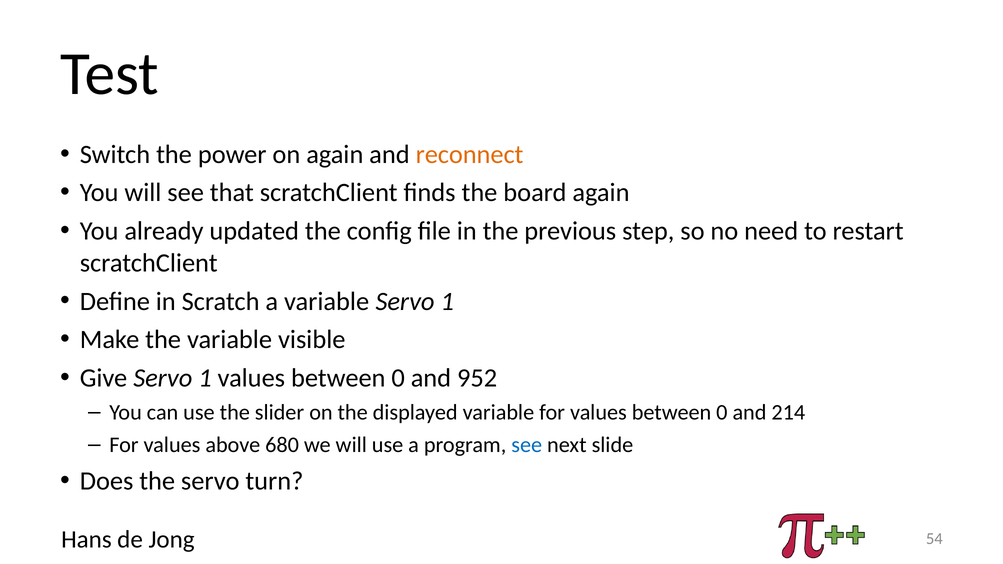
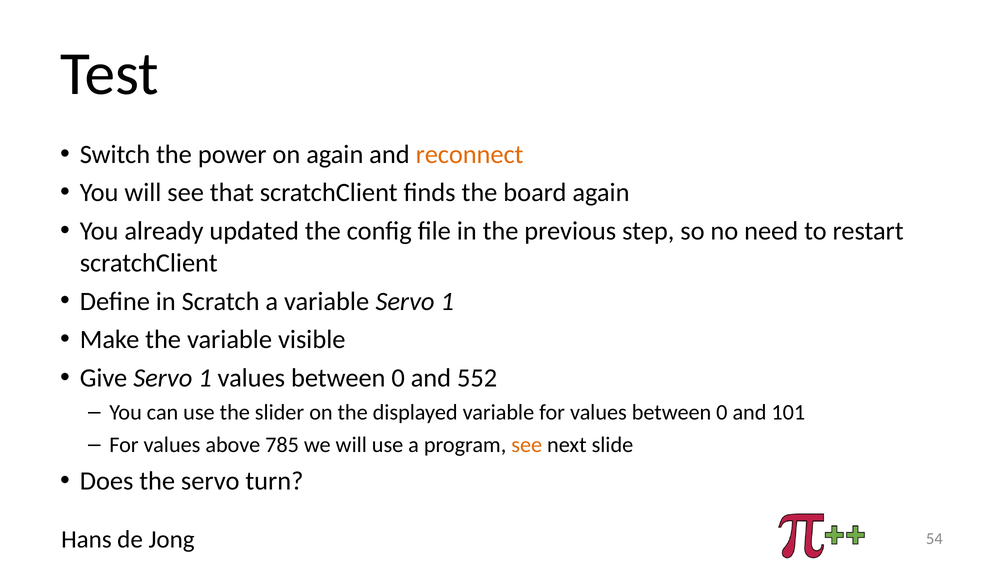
952: 952 -> 552 (477, 378)
214: 214 -> 101 (788, 413)
680: 680 -> 785 (282, 445)
see colour: blue -> orange (527, 445)
